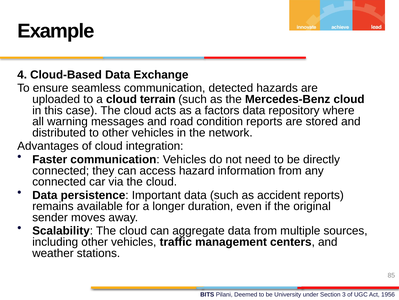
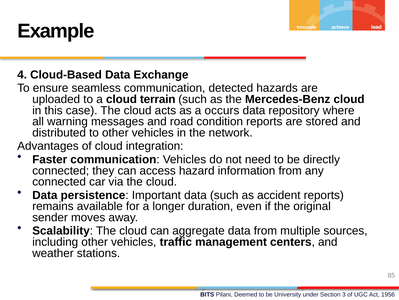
factors: factors -> occurs (222, 110)
